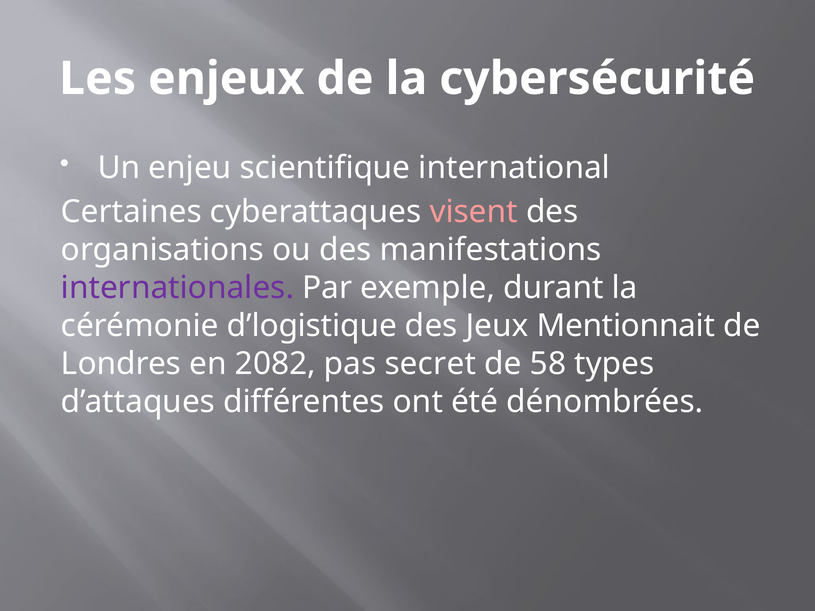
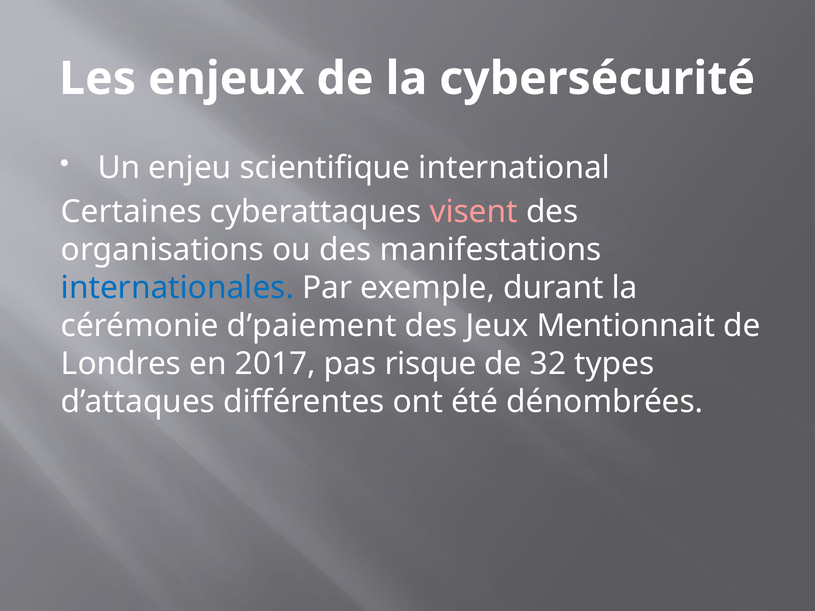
internationales colour: purple -> blue (178, 288)
d’logistique: d’logistique -> d’paiement (312, 326)
2082: 2082 -> 2017 (275, 364)
secret: secret -> risque (430, 364)
58: 58 -> 32 (548, 364)
